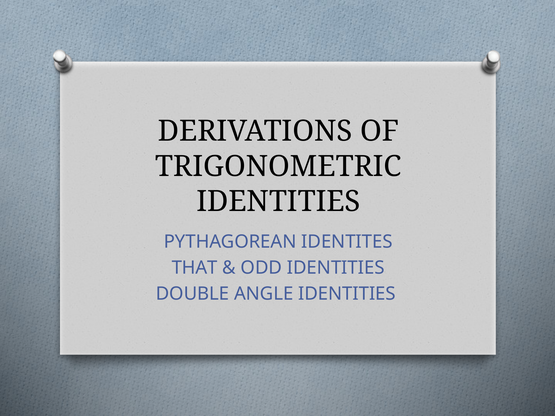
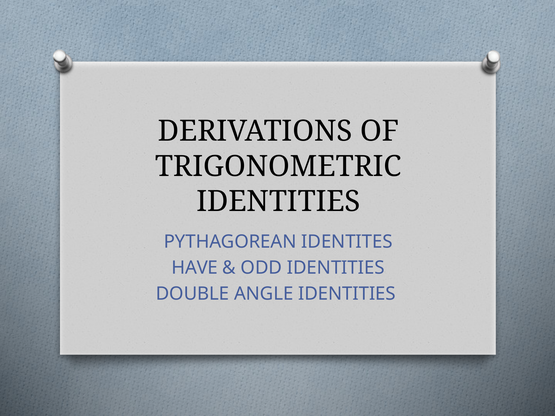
THAT: THAT -> HAVE (195, 268)
